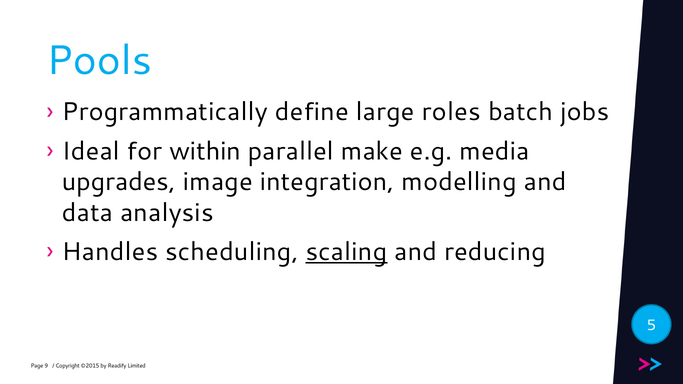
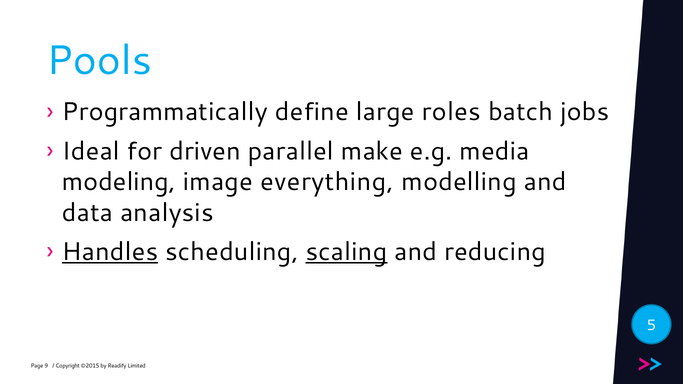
within: within -> driven (205, 151)
upgrades: upgrades -> modeling (119, 182)
integration: integration -> everything (327, 182)
Handles underline: none -> present (110, 252)
